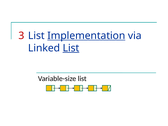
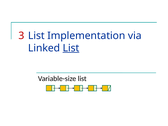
Implementation underline: present -> none (86, 36)
